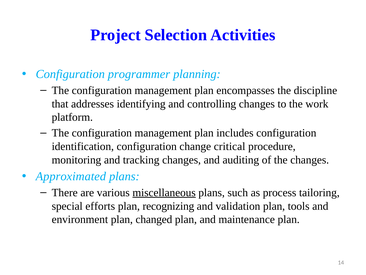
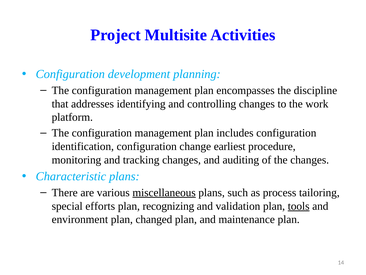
Selection: Selection -> Multisite (176, 35)
programmer: programmer -> development (139, 74)
critical: critical -> earliest (230, 146)
Approximated: Approximated -> Characteristic (71, 176)
tools underline: none -> present (299, 206)
